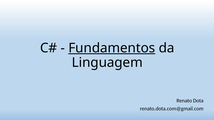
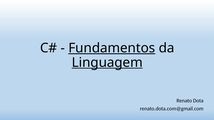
Linguagem underline: none -> present (107, 63)
